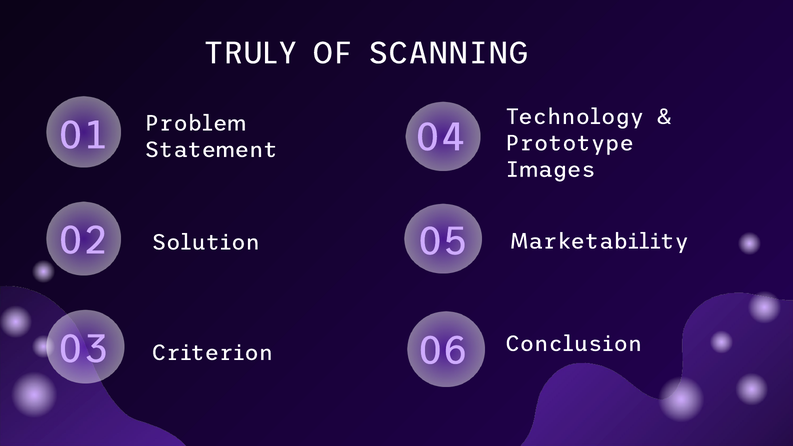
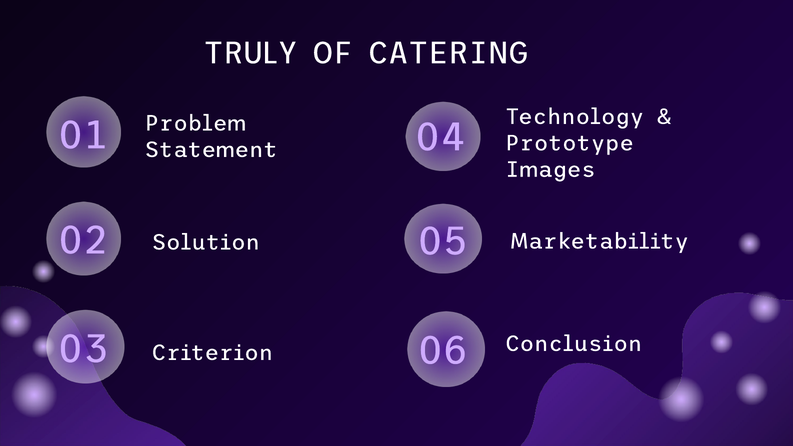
SCANNING: SCANNING -> CATERING (448, 53)
